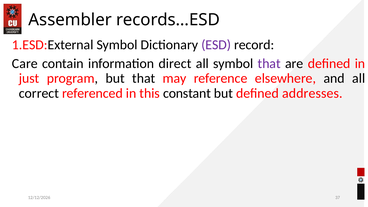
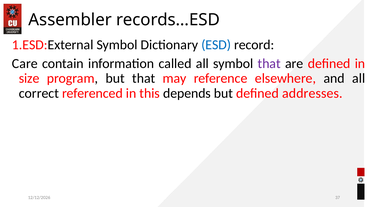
ESD colour: purple -> blue (216, 45)
direct: direct -> called (175, 64)
just: just -> size (29, 78)
constant: constant -> depends (187, 93)
